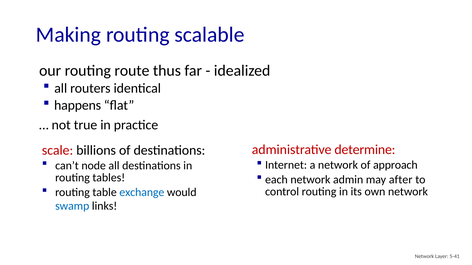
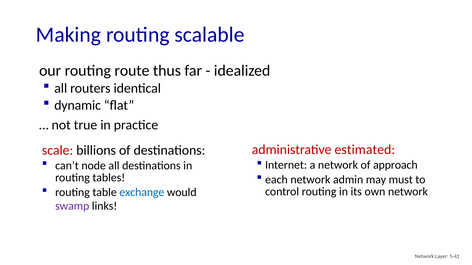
happens: happens -> dynamic (78, 105)
determine: determine -> estimated (365, 150)
after: after -> must (401, 180)
swamp colour: blue -> purple (72, 206)
